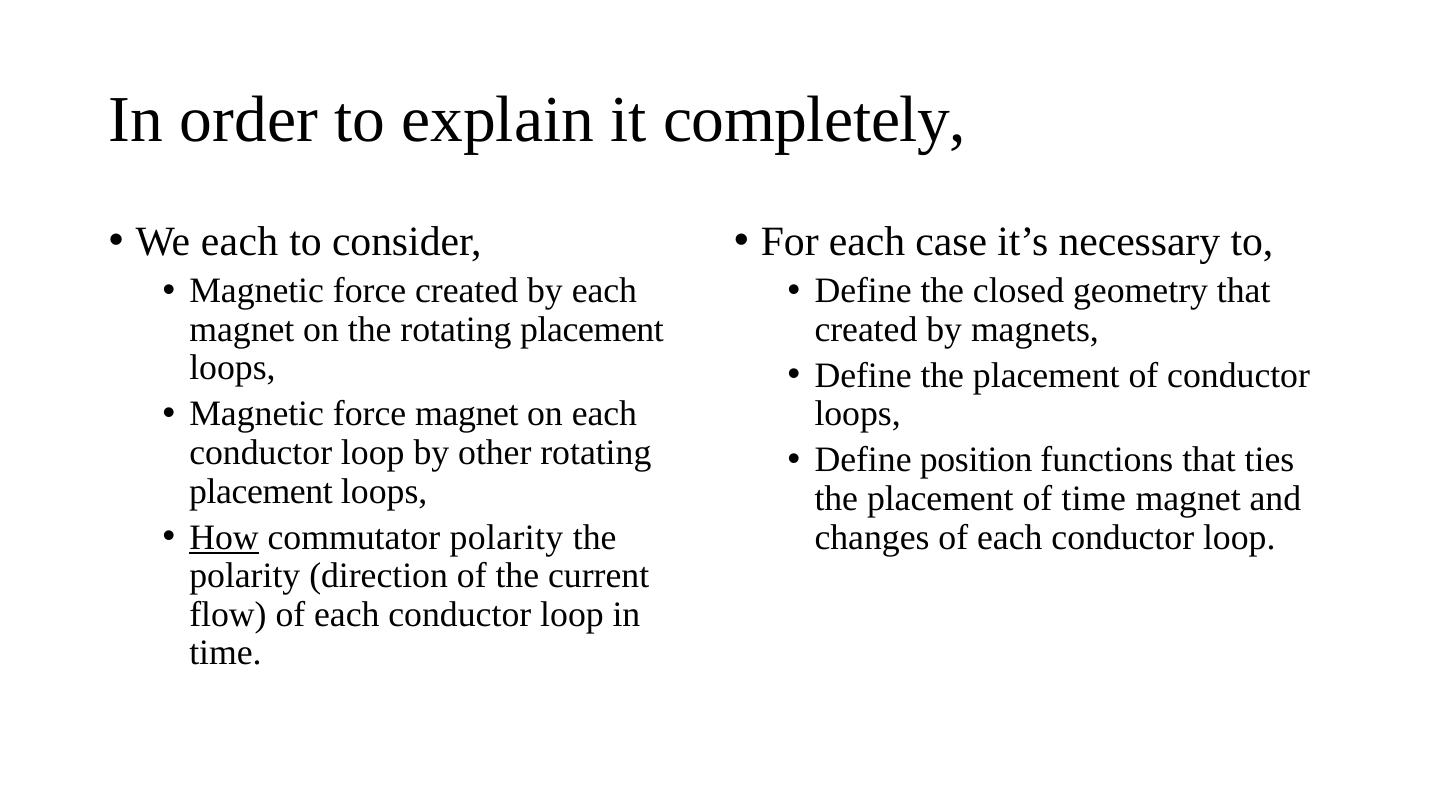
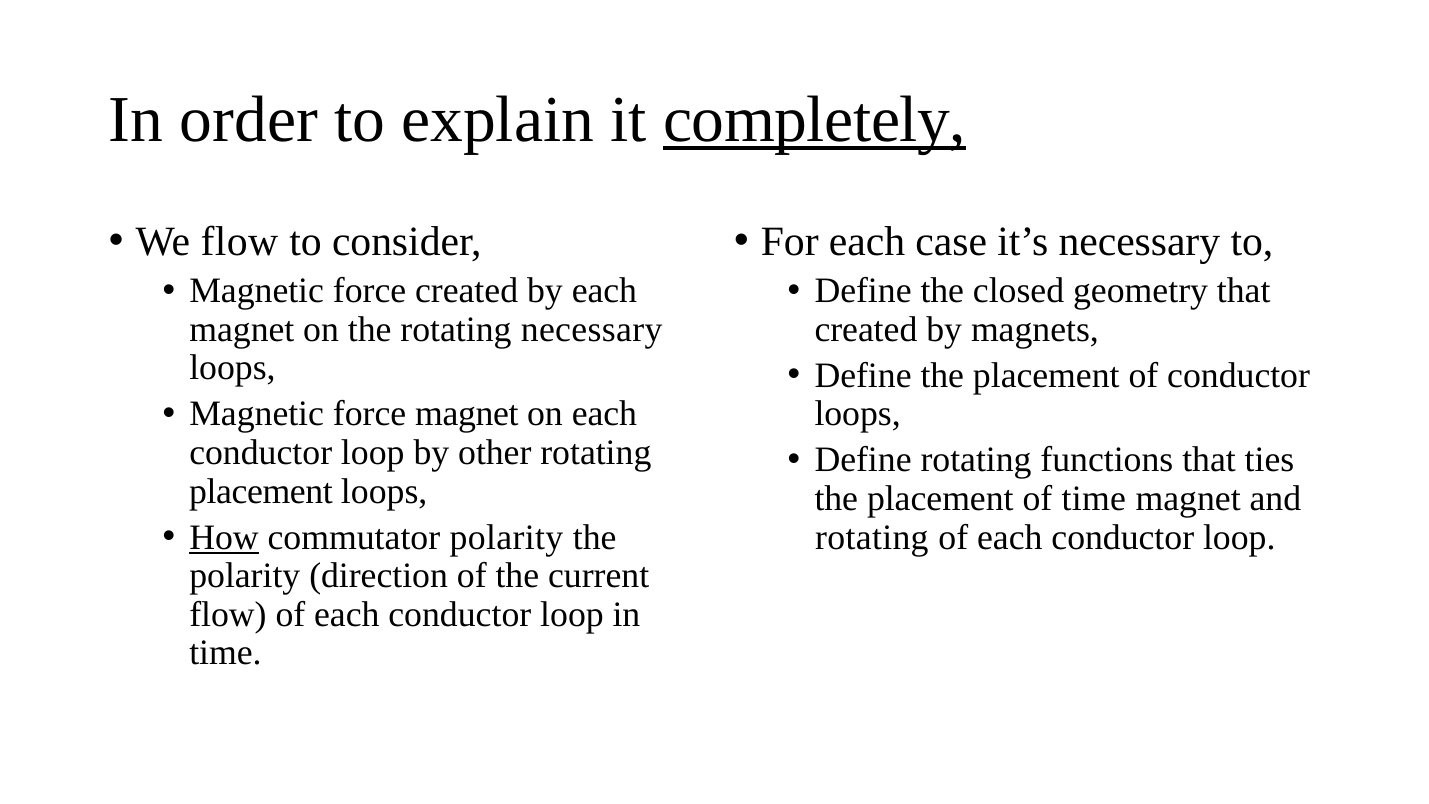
completely underline: none -> present (815, 120)
We each: each -> flow (240, 242)
the rotating placement: placement -> necessary (592, 329)
Define position: position -> rotating (976, 460)
changes: changes -> rotating (872, 537)
